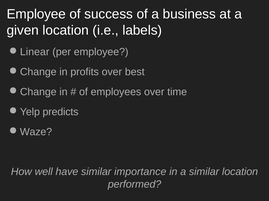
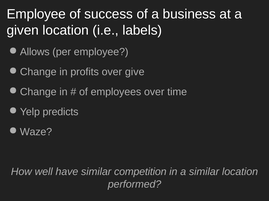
Linear: Linear -> Allows (35, 52)
best: best -> give (135, 72)
importance: importance -> competition (140, 172)
